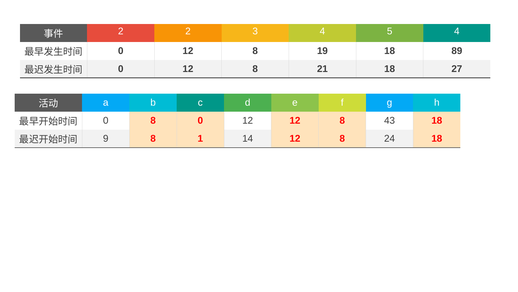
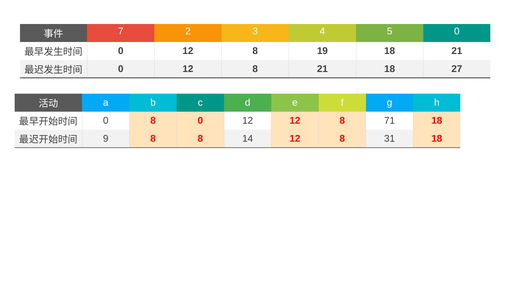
2: 2 -> 7 (121, 31)
5 4: 4 -> 0 (457, 31)
18 89: 89 -> 21 (457, 51)
43: 43 -> 71 (390, 120)
8 1: 1 -> 8 (200, 138)
24: 24 -> 31 (390, 138)
